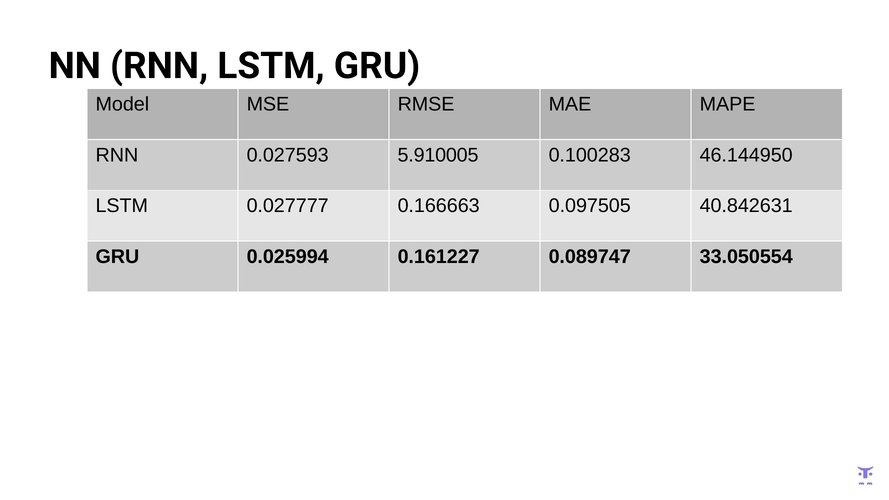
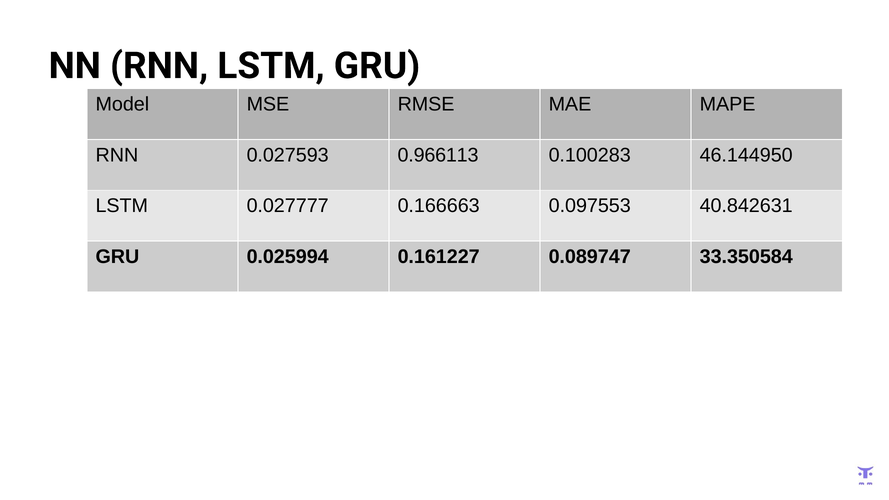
5.910005: 5.910005 -> 0.966113 (438, 155)
0.097505: 0.097505 -> 0.097553 (590, 206)
33.050554: 33.050554 -> 33.350584 (746, 257)
